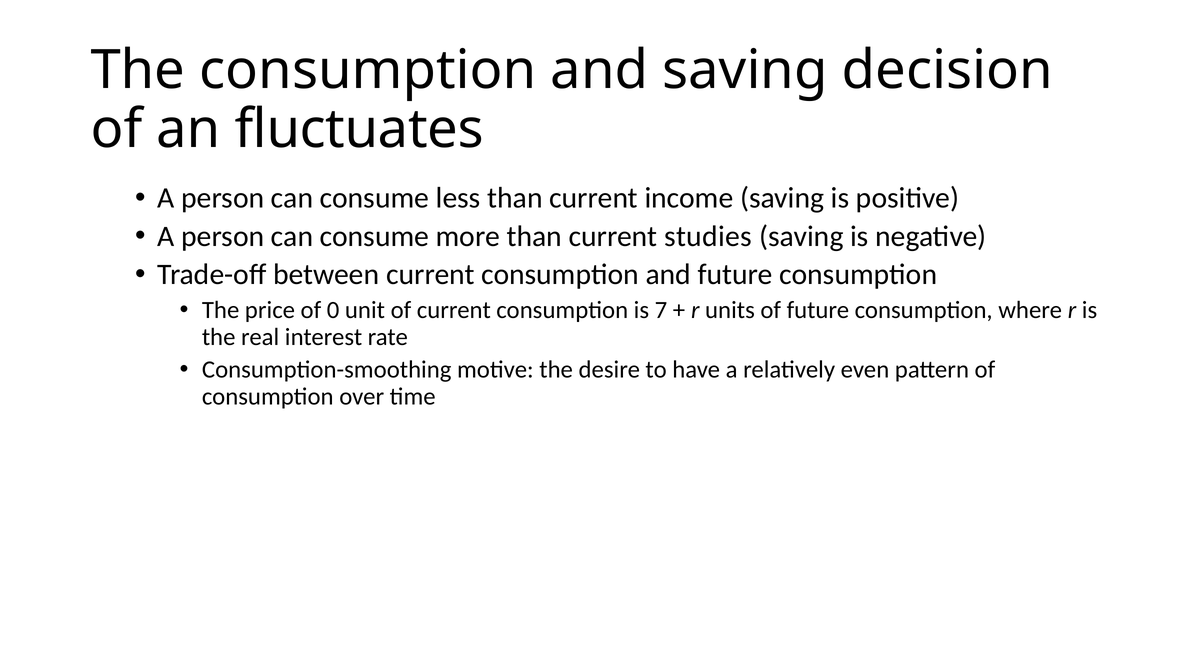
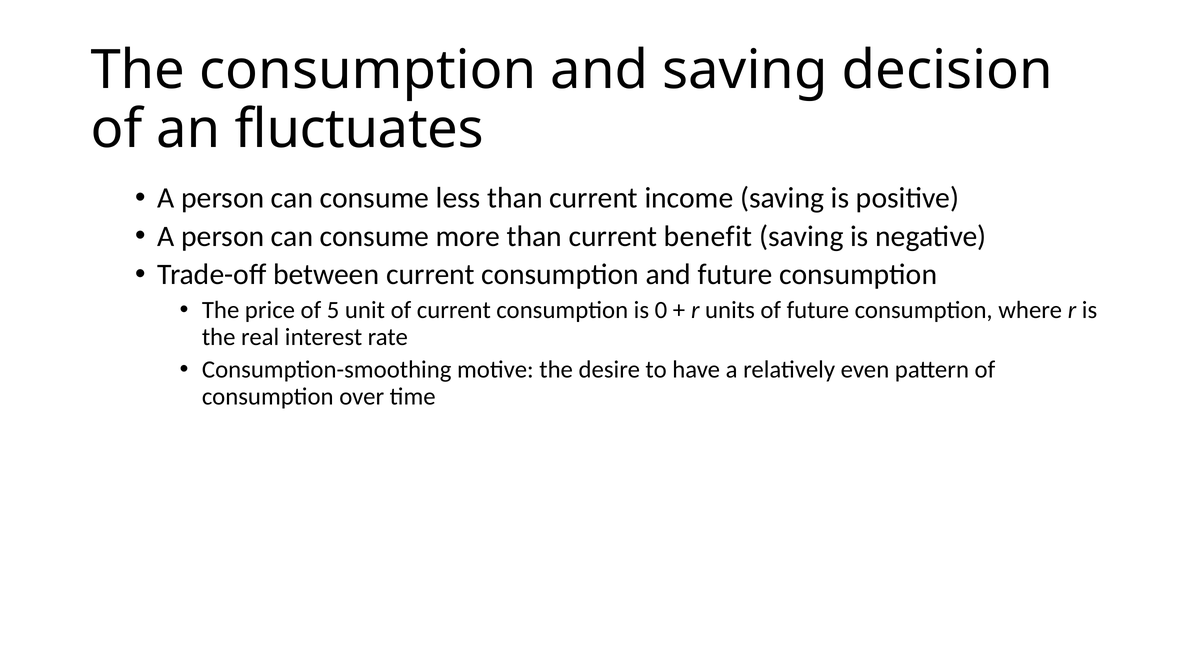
studies: studies -> benefit (708, 236)
0: 0 -> 5 (333, 310)
7: 7 -> 0 (661, 310)
